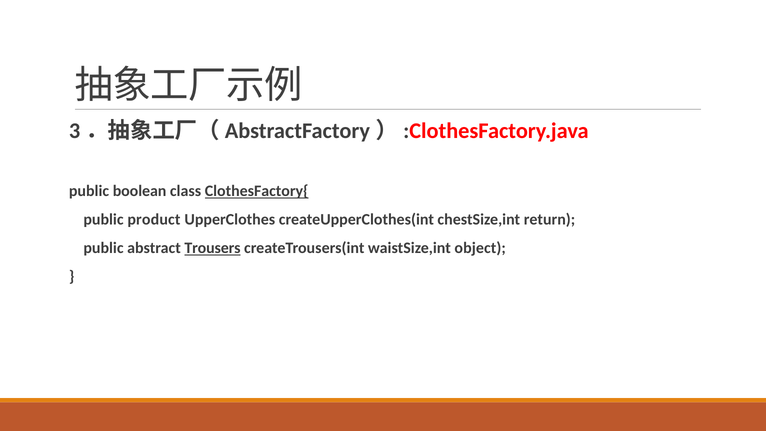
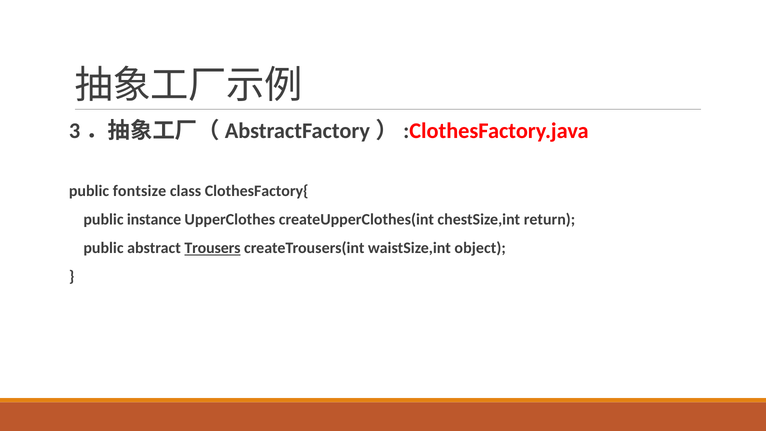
boolean: boolean -> fontsize (139, 191)
ClothesFactory{ underline: present -> none (257, 191)
product: product -> instance (154, 219)
